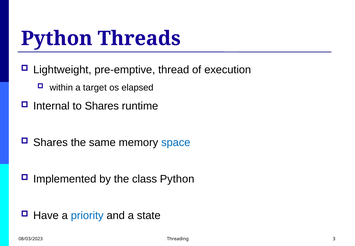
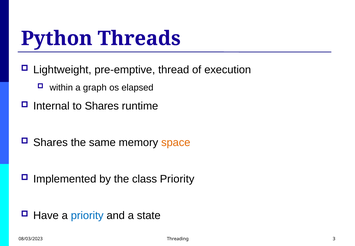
target: target -> graph (95, 87)
space colour: blue -> orange (176, 142)
class Python: Python -> Priority (177, 179)
